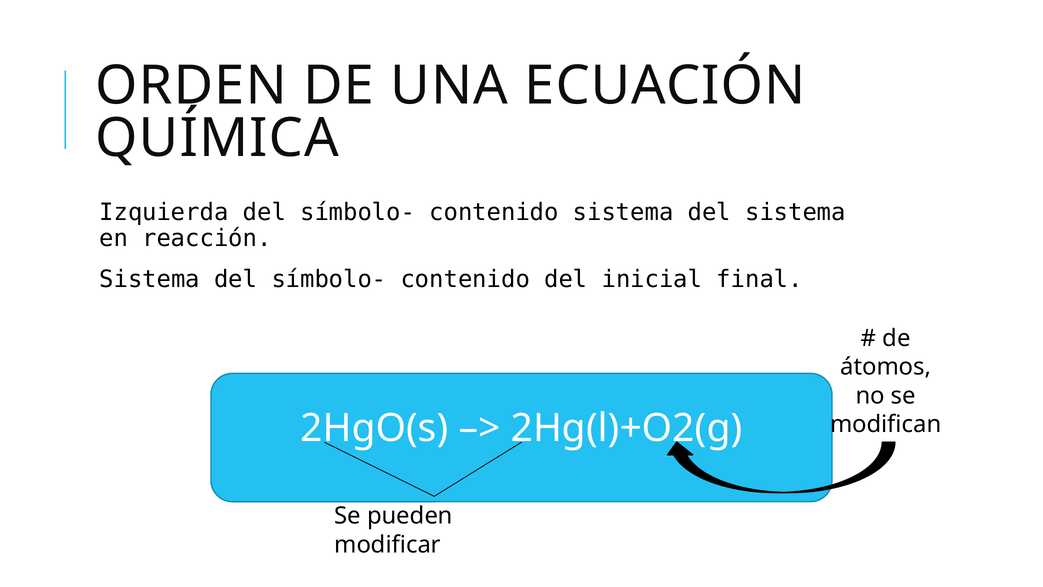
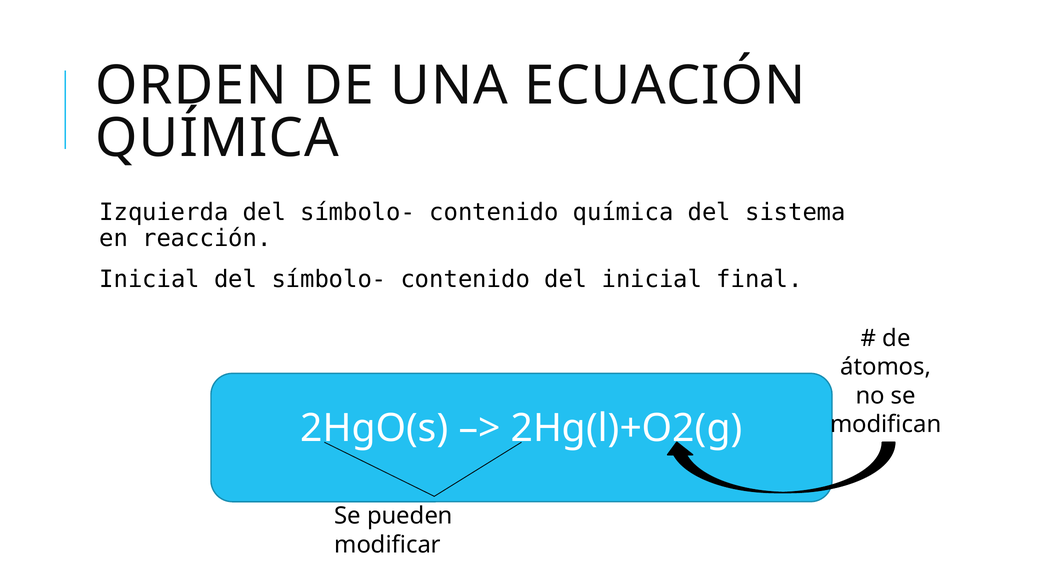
contenido sistema: sistema -> química (623, 212)
Sistema: Sistema -> Inicial (150, 279)
